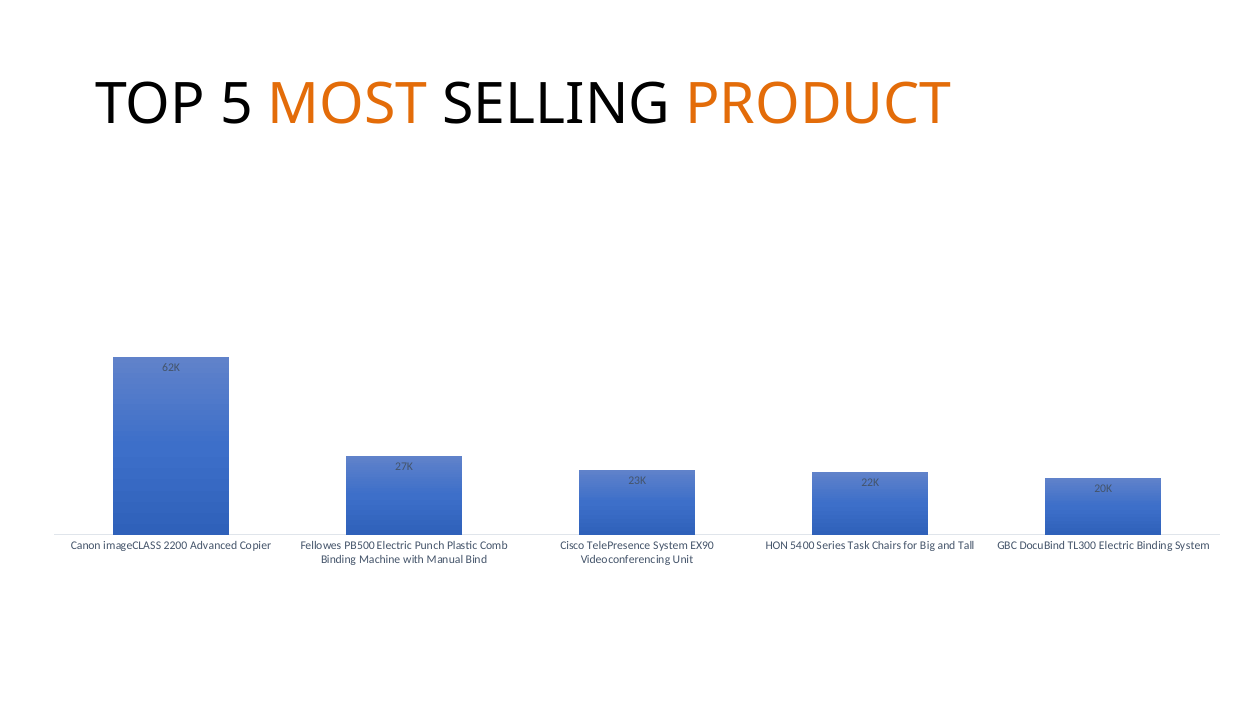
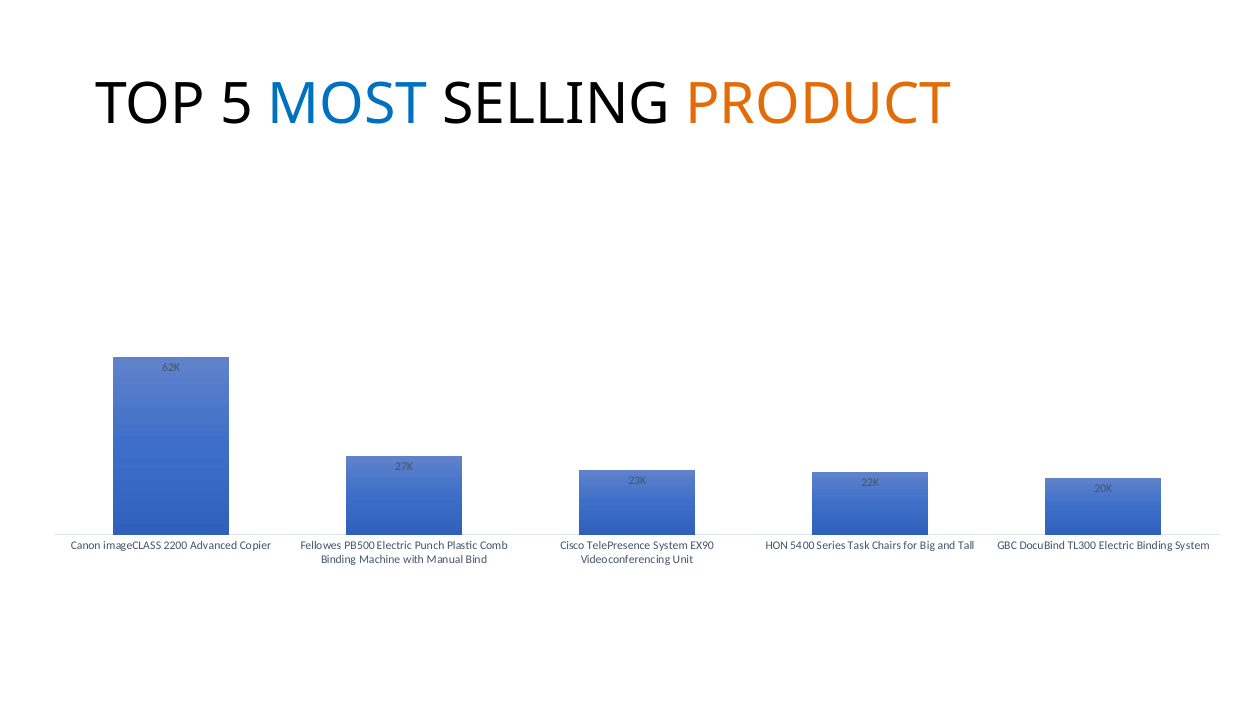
MOST colour: orange -> blue (348, 105)
